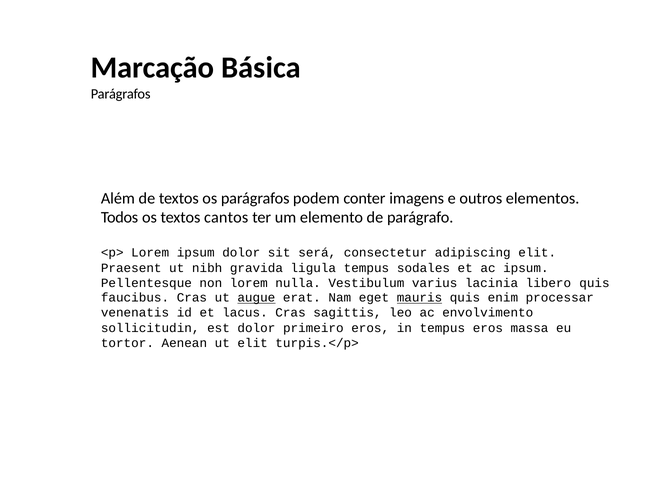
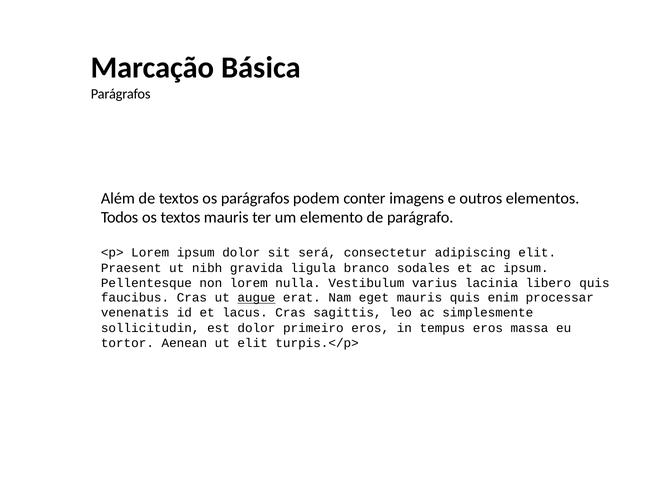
textos cantos: cantos -> mauris (226, 218)
ligula tempus: tempus -> branco (366, 268)
mauris underline: present -> none (419, 298)
envolvimento: envolvimento -> simplesmente (488, 313)
